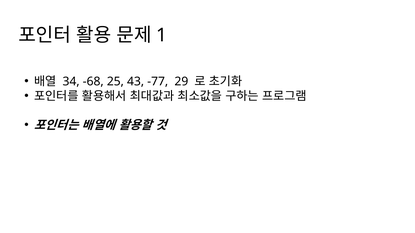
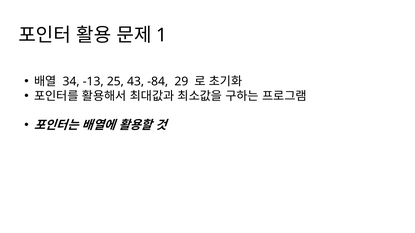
-68: -68 -> -13 (93, 82)
-77: -77 -> -84 (158, 82)
